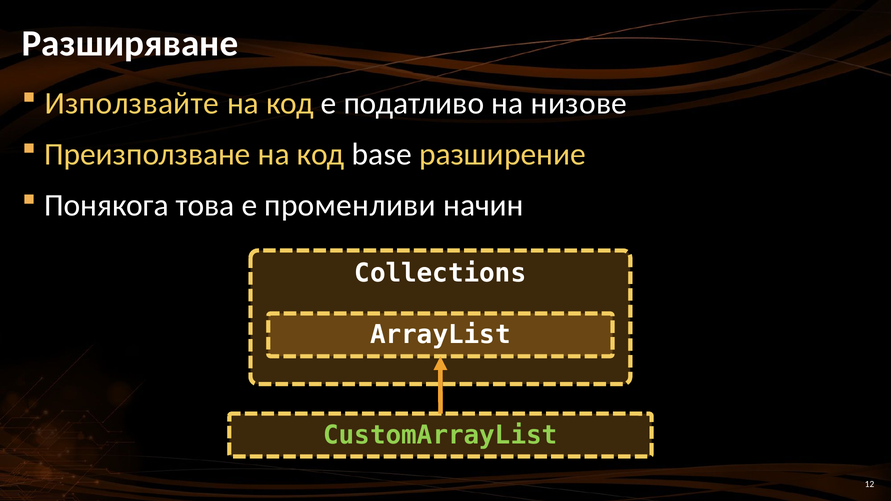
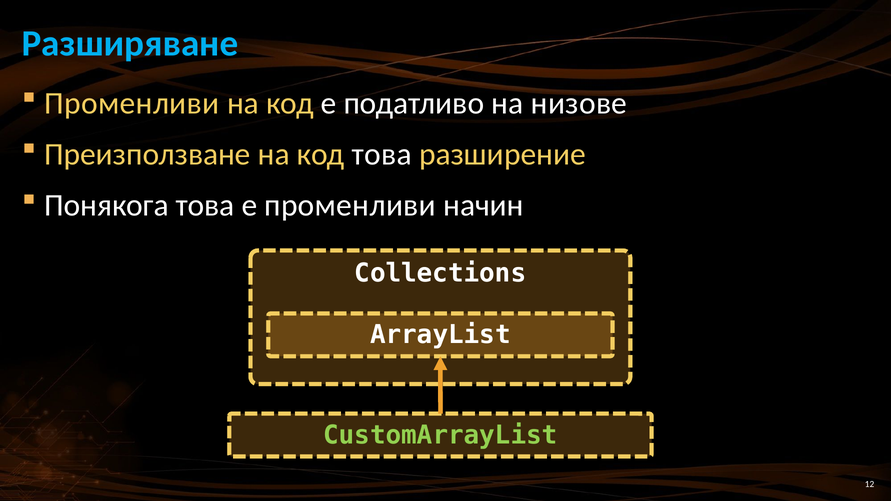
Разширяване colour: white -> light blue (130, 43)
Използвайте: Използвайте -> Променливи (132, 104)
код base: base -> това (382, 155)
